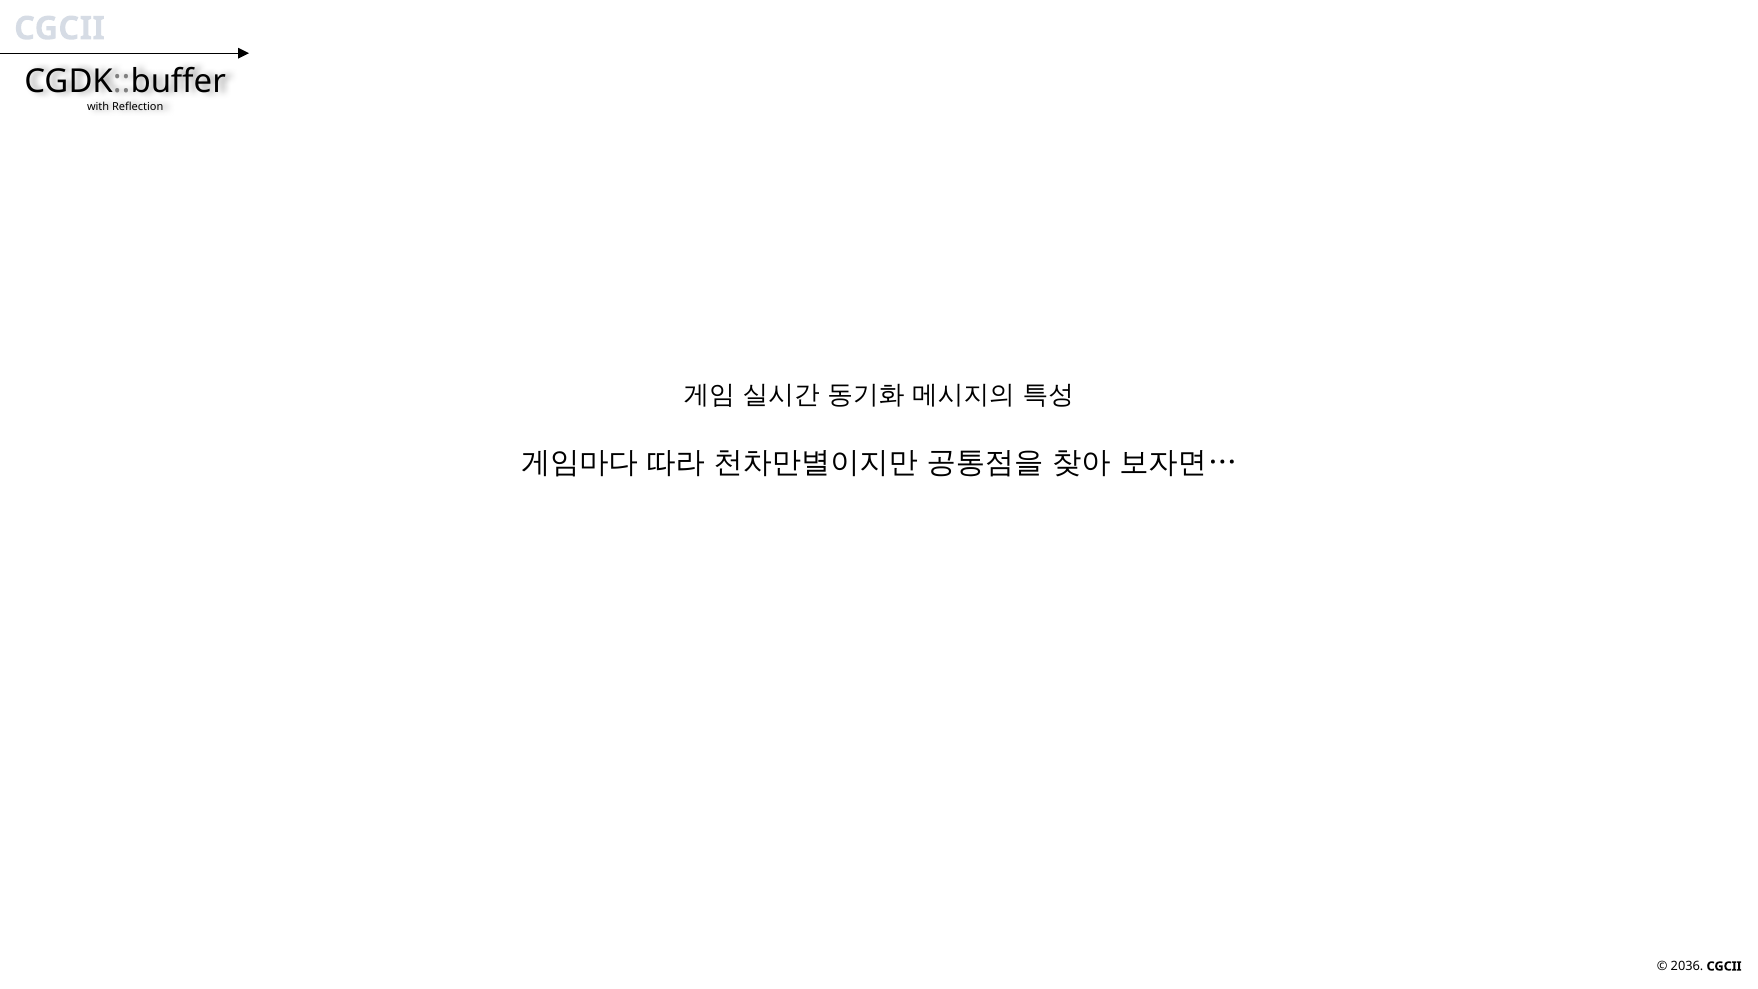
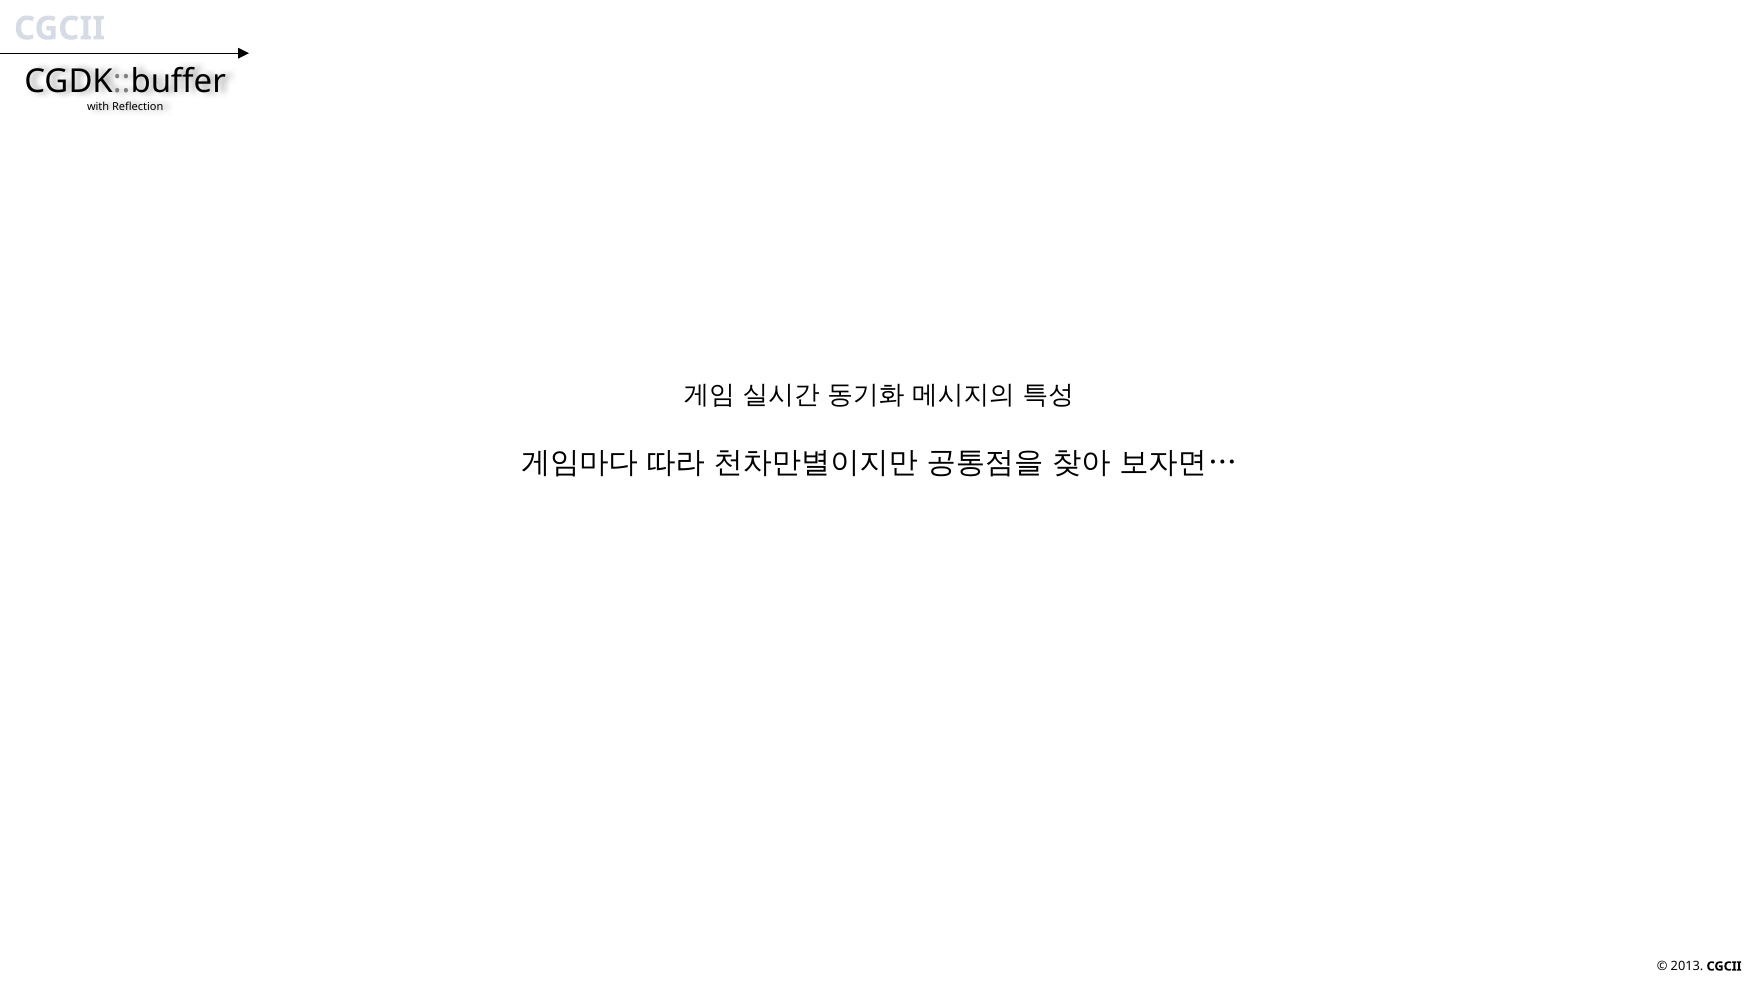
2036: 2036 -> 2013 (1687, 966)
